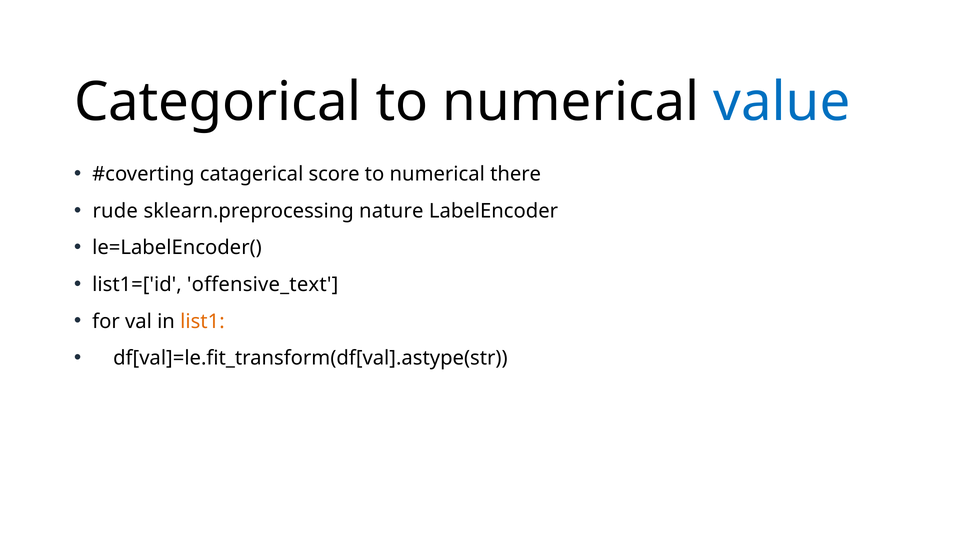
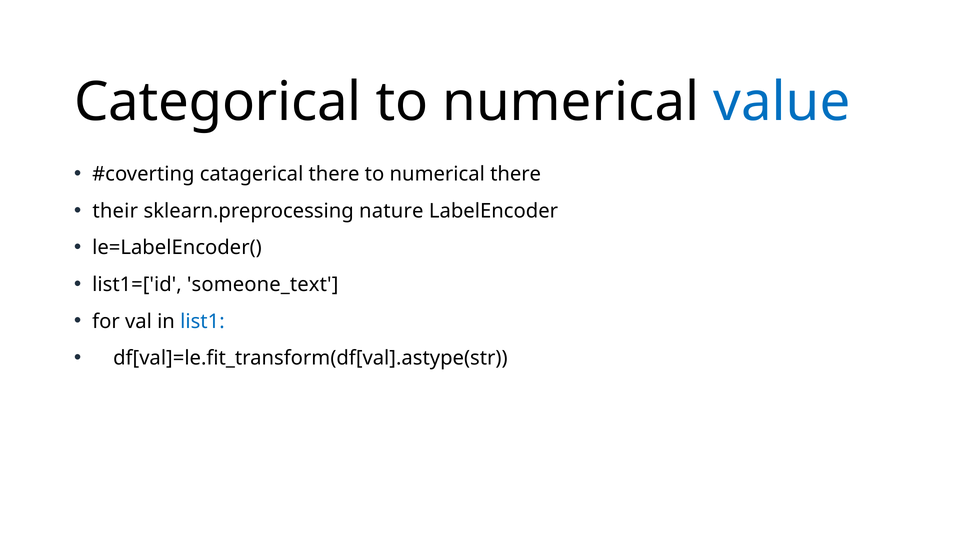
catagerical score: score -> there (334, 174)
rude: rude -> their (115, 211)
offensive_text: offensive_text -> someone_text (263, 285)
list1 colour: orange -> blue (202, 322)
